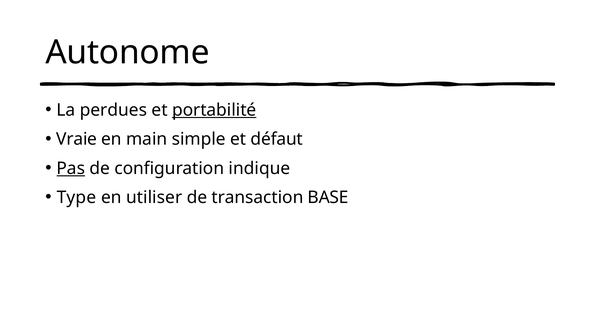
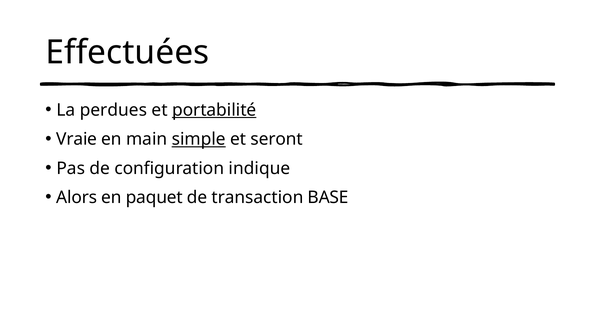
Autonome: Autonome -> Effectuées (127, 52)
simple underline: none -> present (199, 139)
défaut: défaut -> seront (277, 139)
Pas underline: present -> none (71, 168)
Type: Type -> Alors (77, 197)
utiliser: utiliser -> paquet (154, 197)
